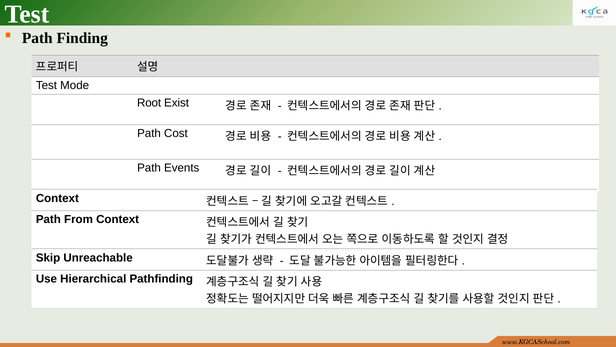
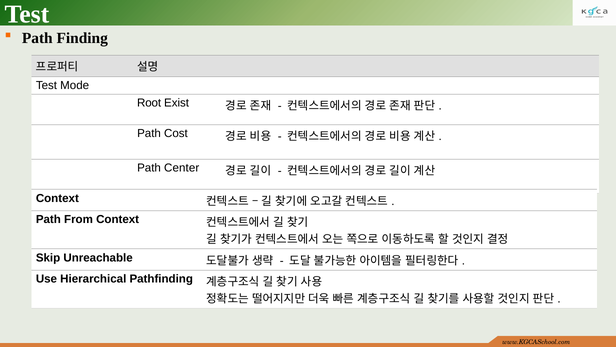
Events: Events -> Center (182, 168)
